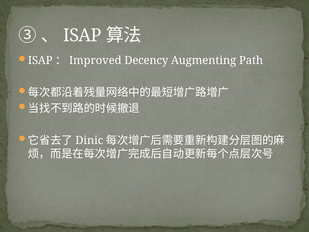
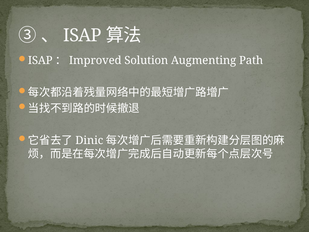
Decency: Decency -> Solution (146, 60)
